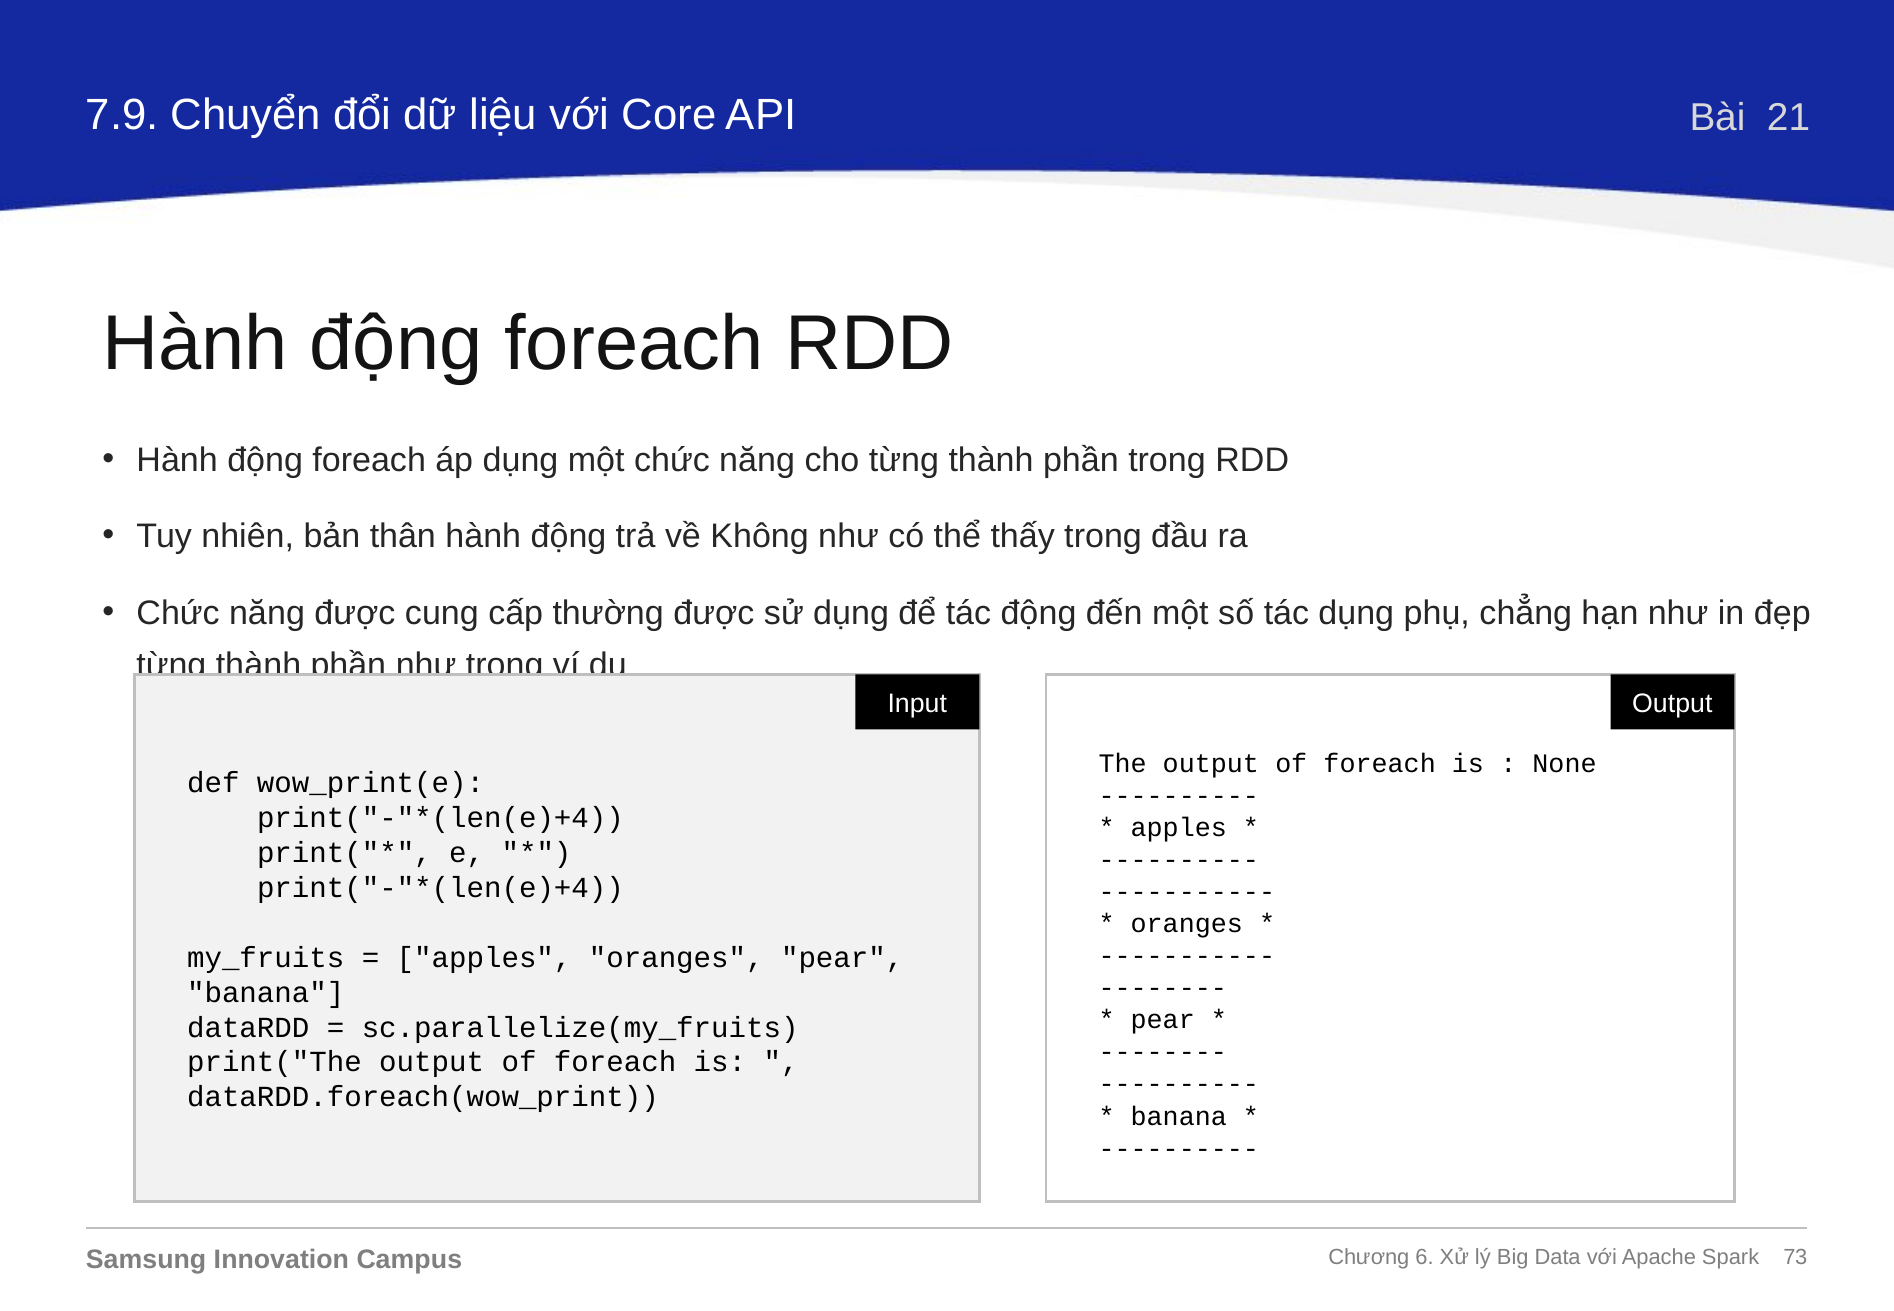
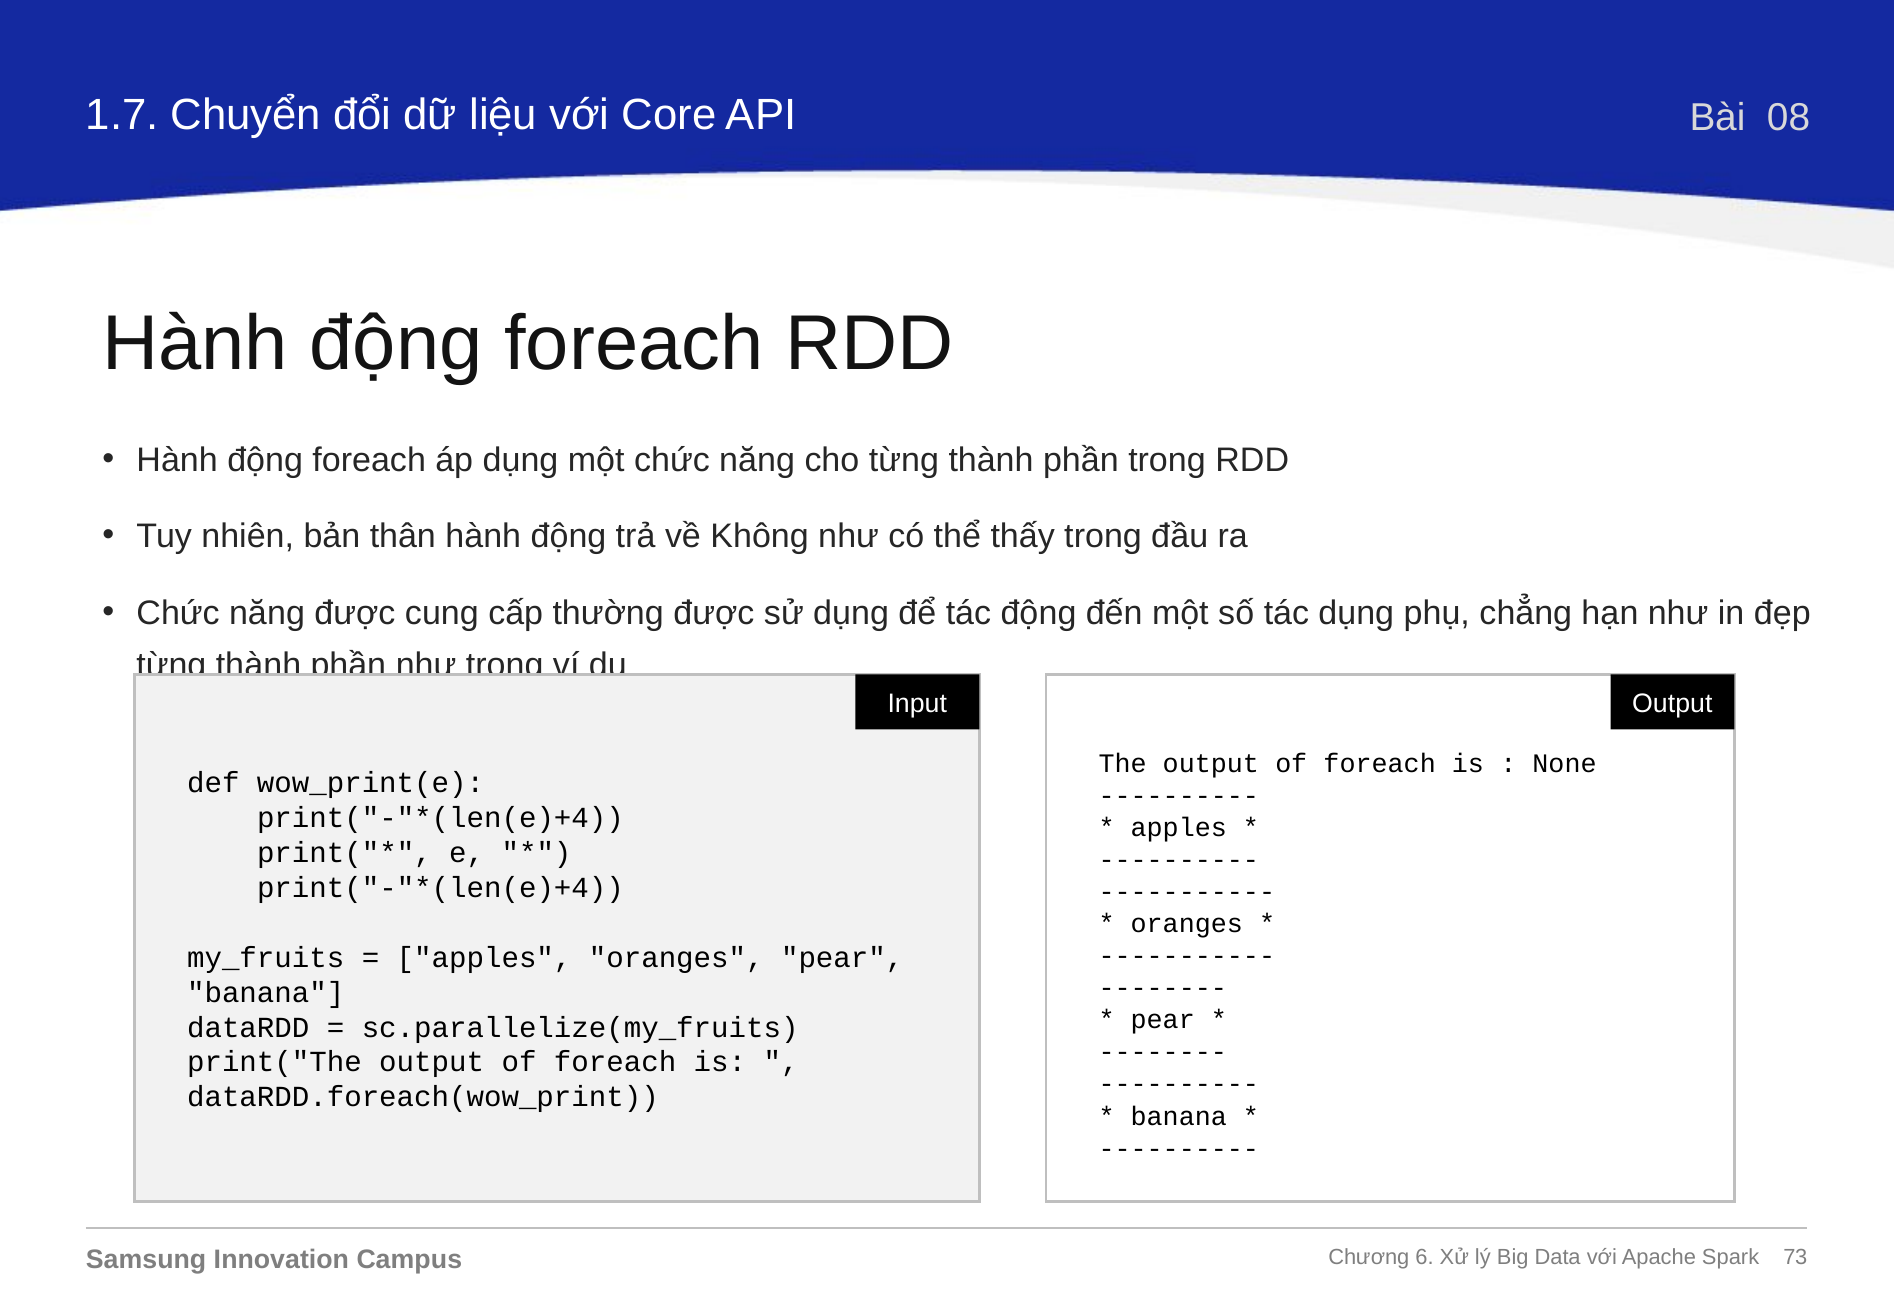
7.9: 7.9 -> 1.7 (122, 115)
21: 21 -> 08 (1789, 118)
